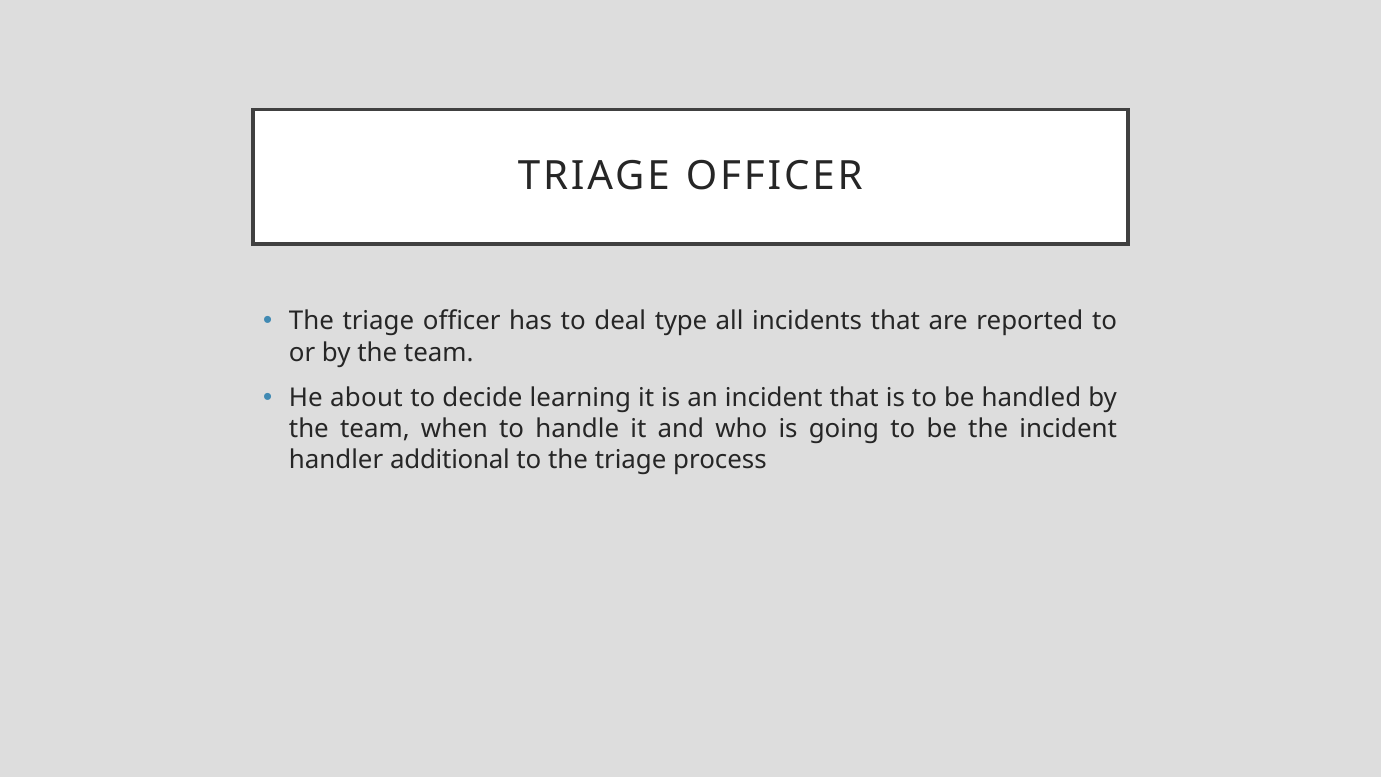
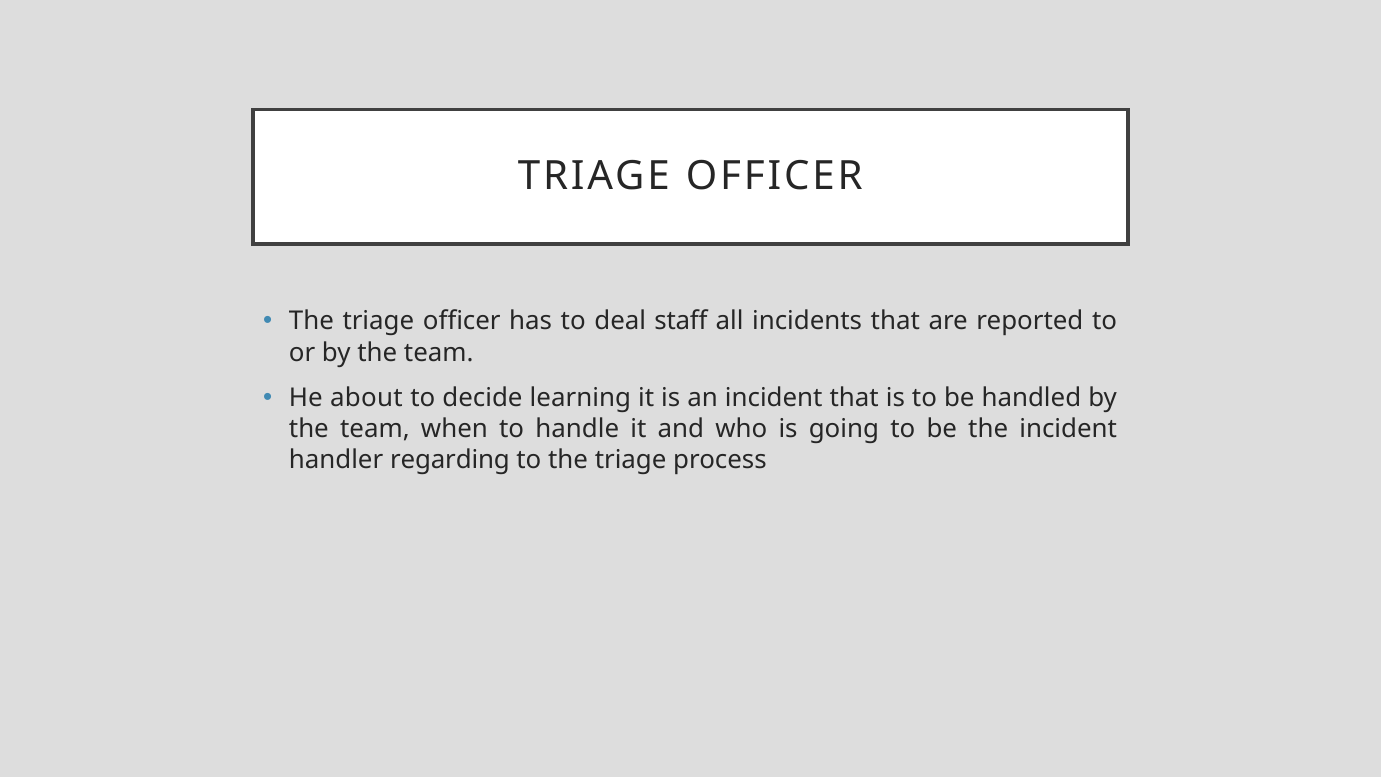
type: type -> staff (681, 321)
additional: additional -> regarding (450, 460)
